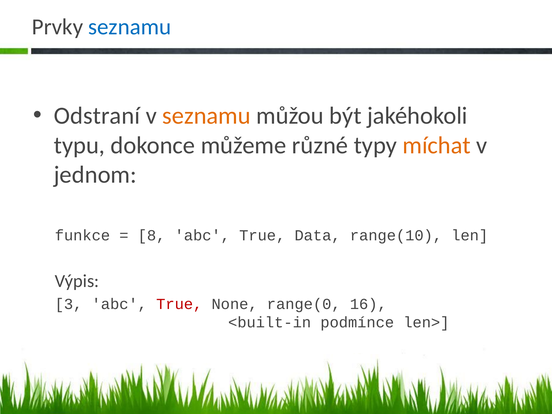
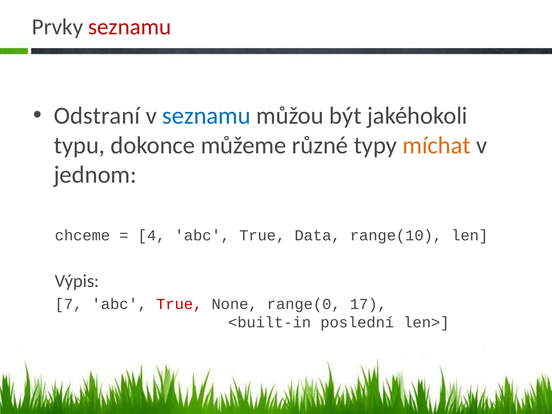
seznamu colour: blue -> red (130, 27)
seznamu colour: orange -> blue (206, 116)
funkce: funkce -> chceme (82, 235)
8: 8 -> 4 (152, 235)
3: 3 -> 7 (69, 304)
16: 16 -> 17 (368, 304)
podmínce: podmínce -> poslední (357, 323)
